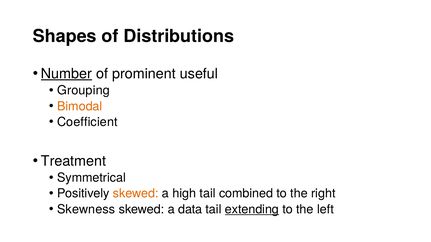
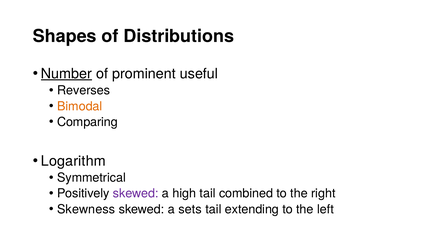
Grouping: Grouping -> Reverses (84, 91)
Coefficient: Coefficient -> Comparing (87, 122)
Treatment: Treatment -> Logarithm (73, 161)
skewed colour: orange -> purple (136, 194)
data: data -> sets (190, 210)
extending underline: present -> none (252, 210)
